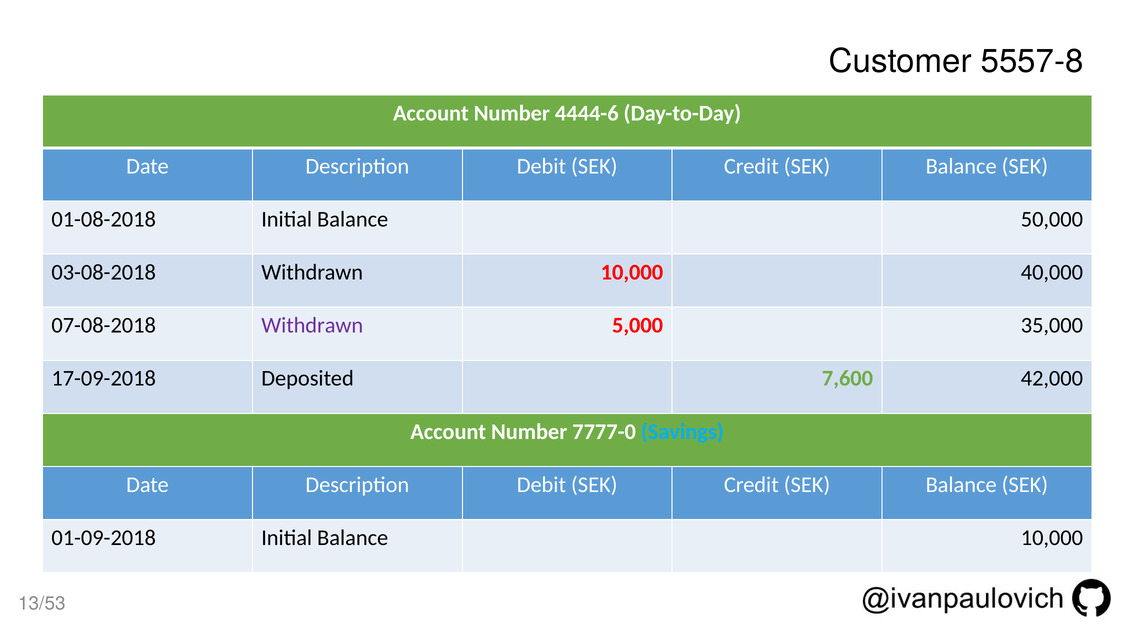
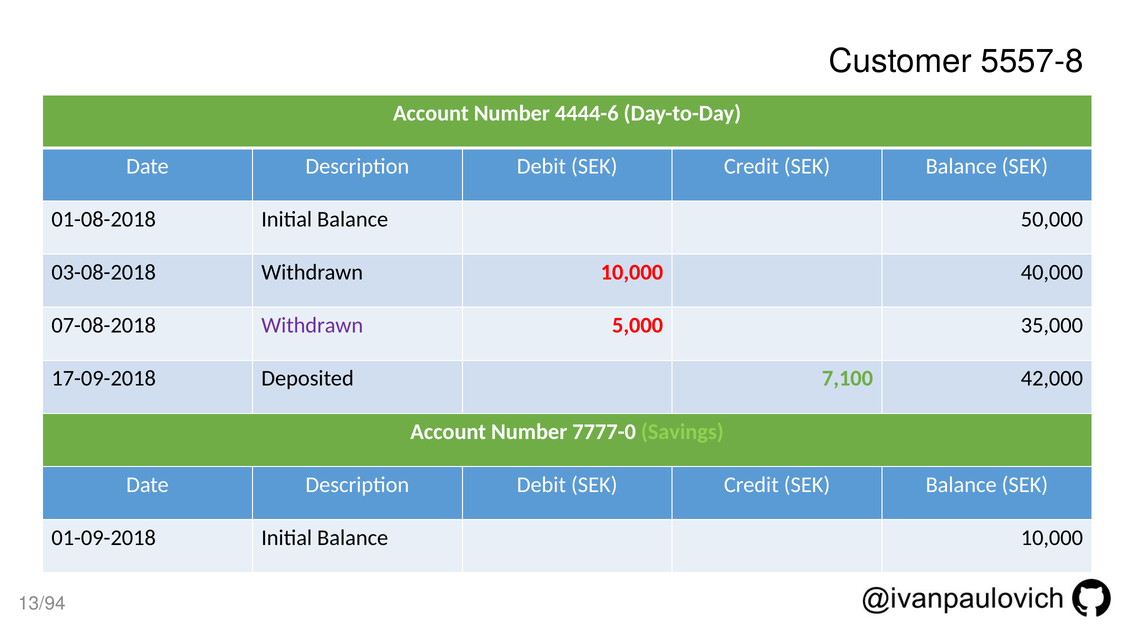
7,600: 7,600 -> 7,100 (847, 378)
Savings colour: light blue -> light green (682, 432)
13/53: 13/53 -> 13/94 (42, 604)
